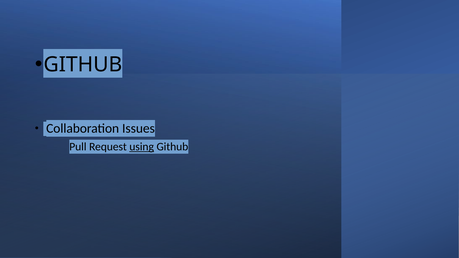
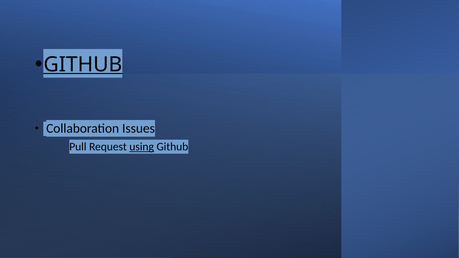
GITHUB underline: none -> present (83, 65)
